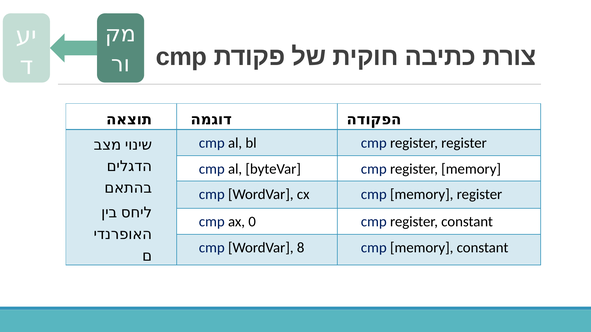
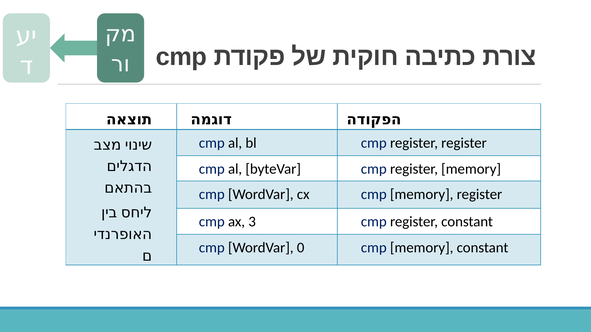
0: 0 -> 3 (252, 222)
8: 8 -> 0 (301, 248)
